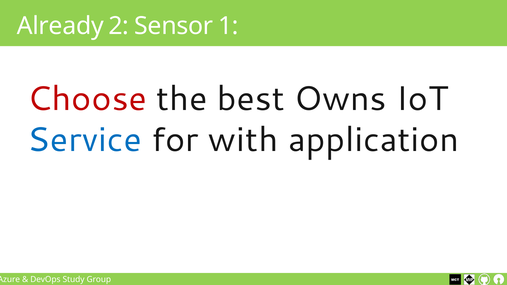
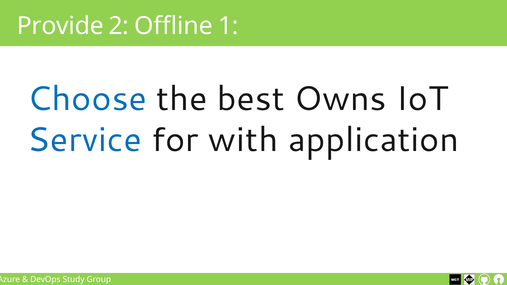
Already: Already -> Provide (60, 26)
Sensor: Sensor -> Offline (174, 26)
Choose colour: red -> blue (87, 99)
